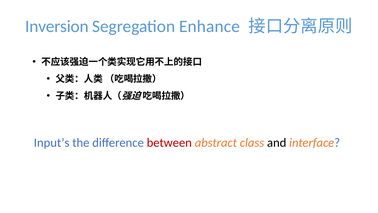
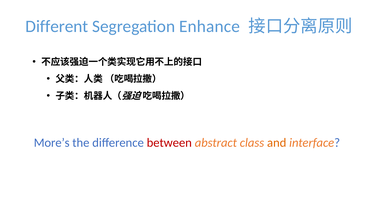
Inversion: Inversion -> Different (57, 26)
Input’s: Input’s -> More’s (52, 143)
and colour: black -> orange (277, 143)
